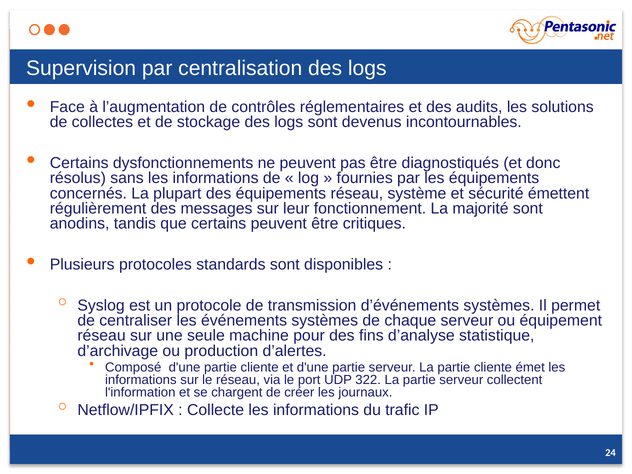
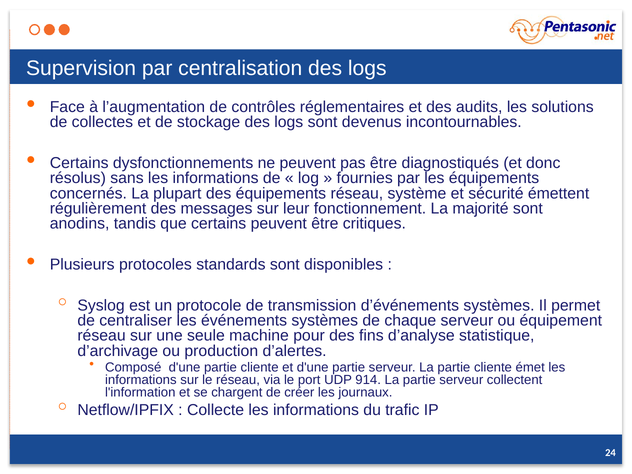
322: 322 -> 914 (368, 380)
